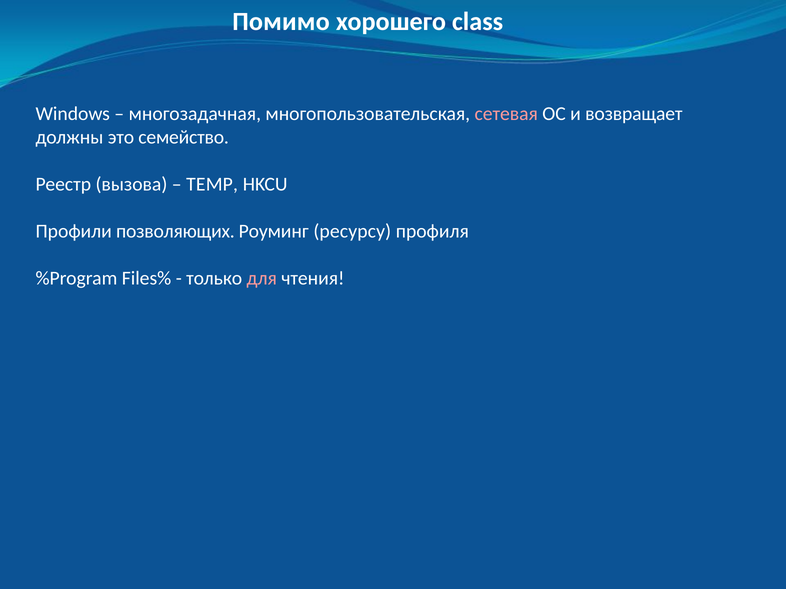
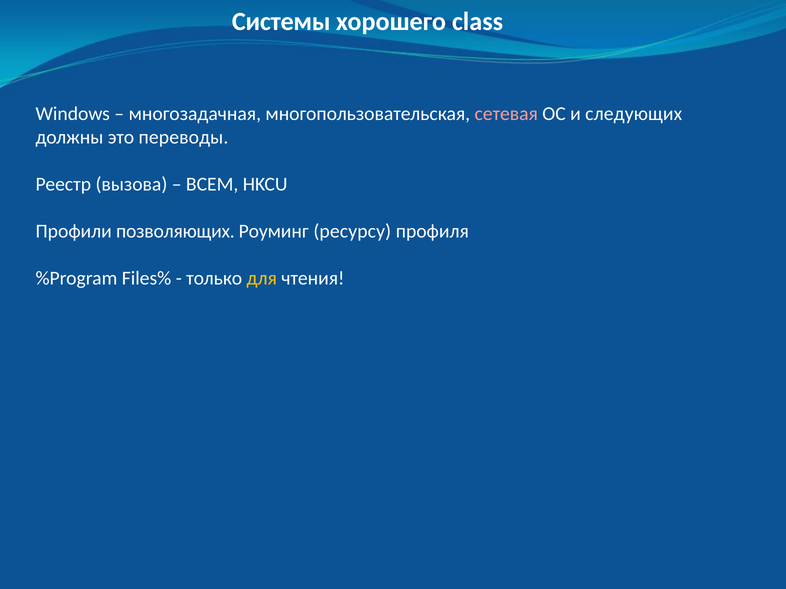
Помимо: Помимо -> Системы (281, 21)
возвращает: возвращает -> следующих (634, 114)
семейство: семейство -> переводы (183, 137)
TEMP: TEMP -> ВСЕМ (212, 184)
для colour: pink -> yellow (262, 279)
